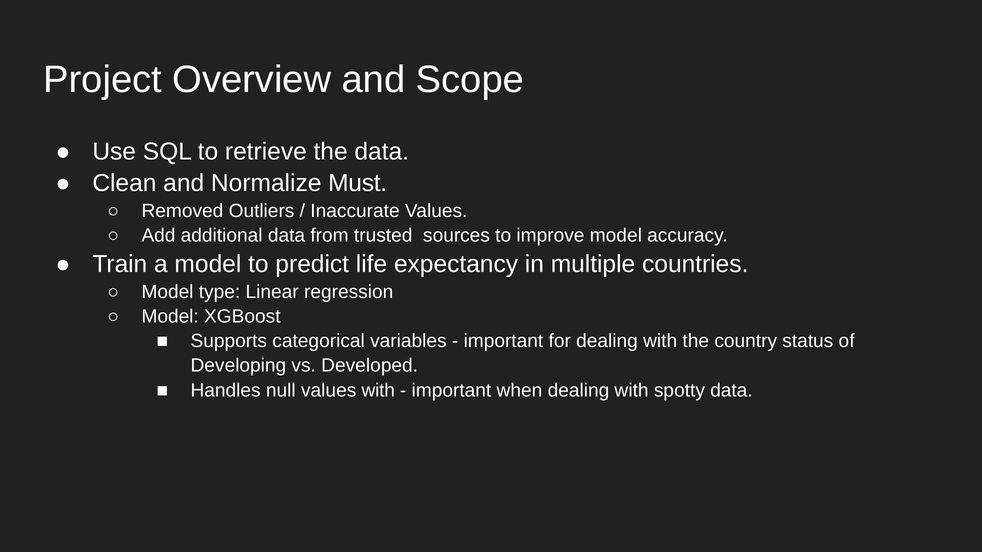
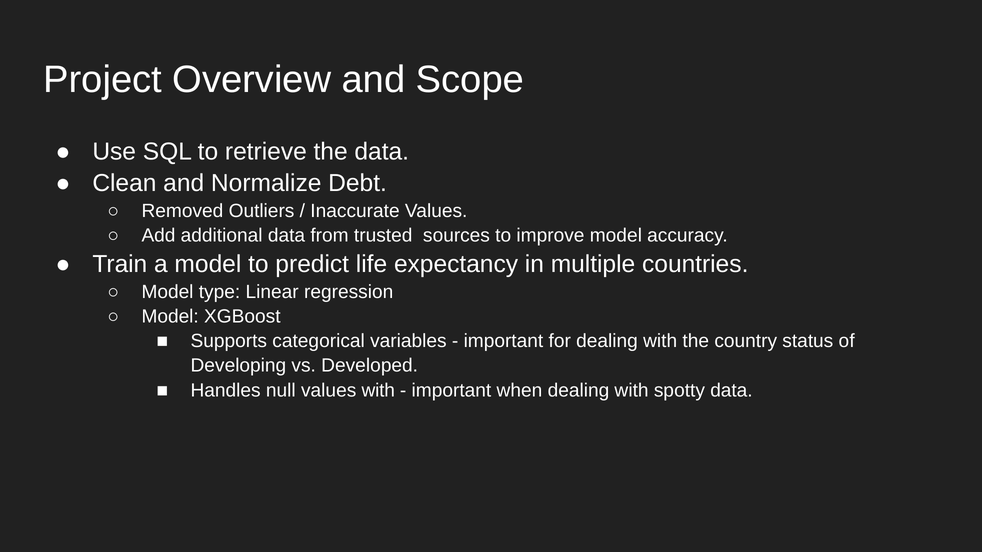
Must: Must -> Debt (358, 183)
